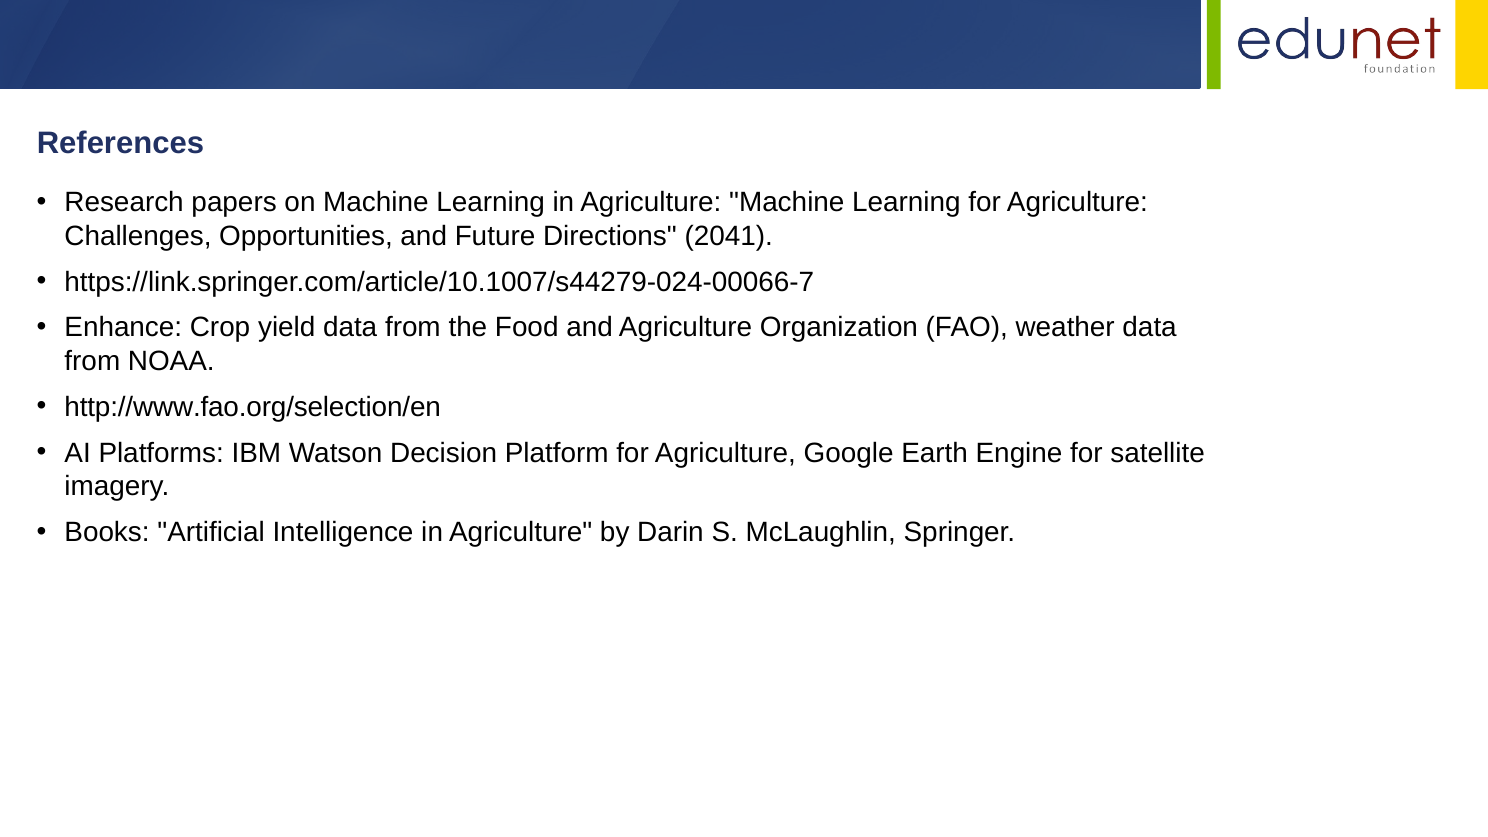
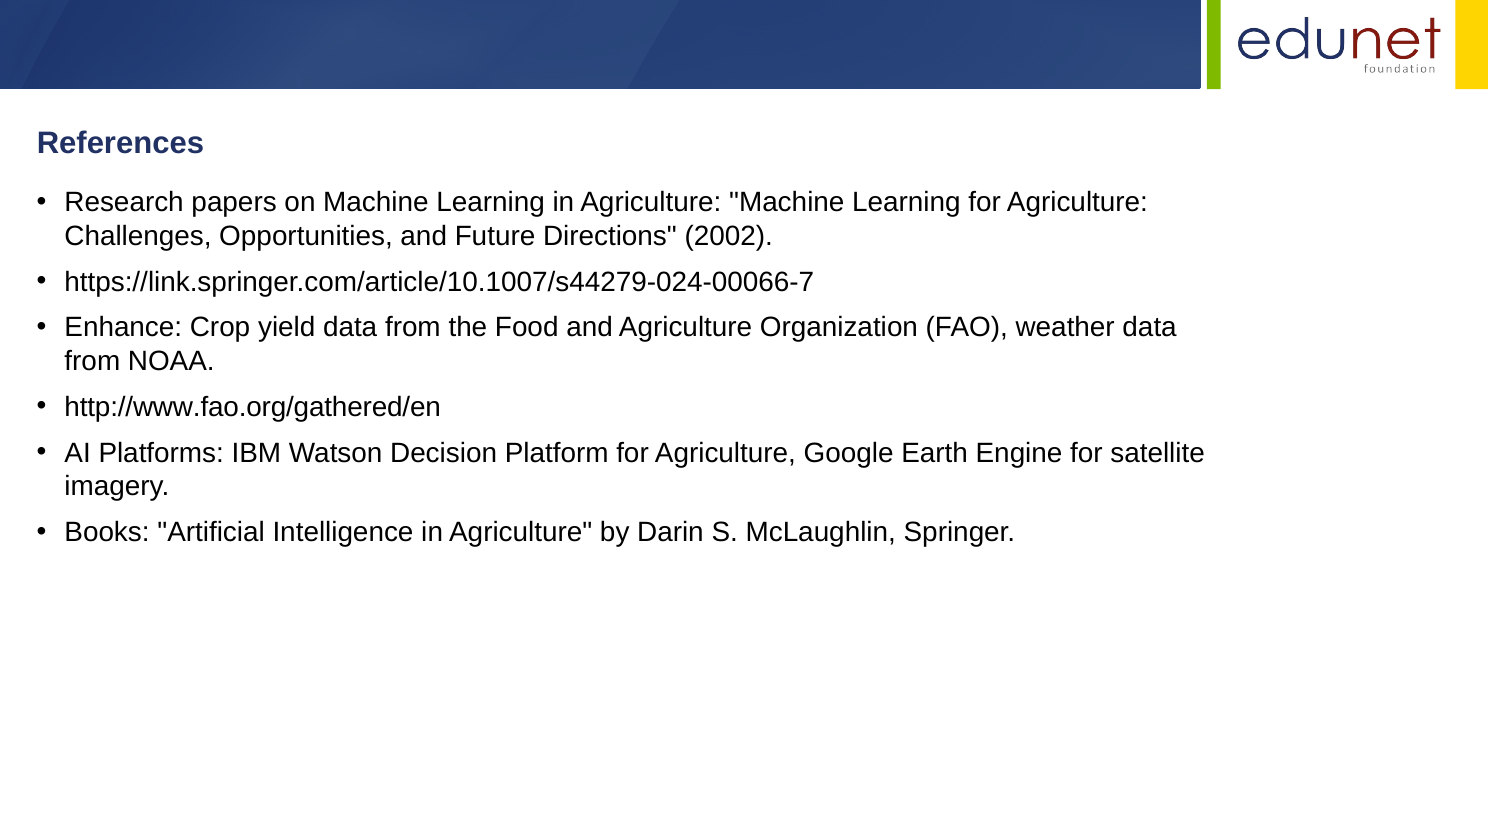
2041: 2041 -> 2002 (729, 236)
http://www.fao.org/selection/en: http://www.fao.org/selection/en -> http://www.fao.org/gathered/en (253, 407)
